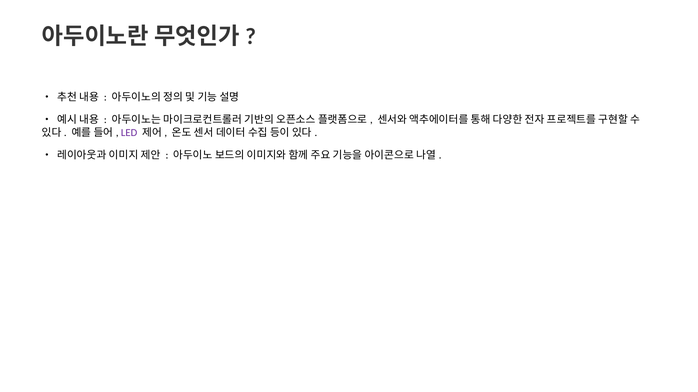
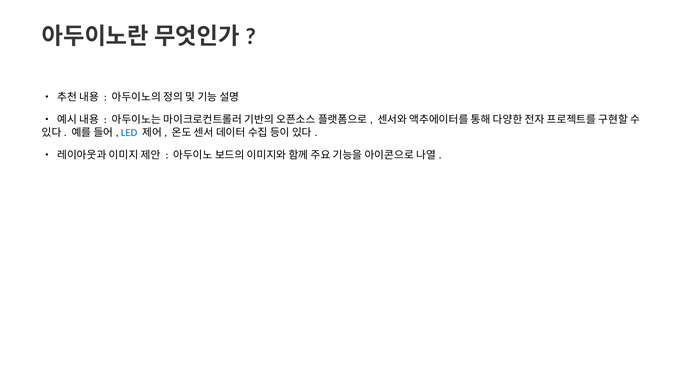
LED colour: purple -> blue (129, 133)
